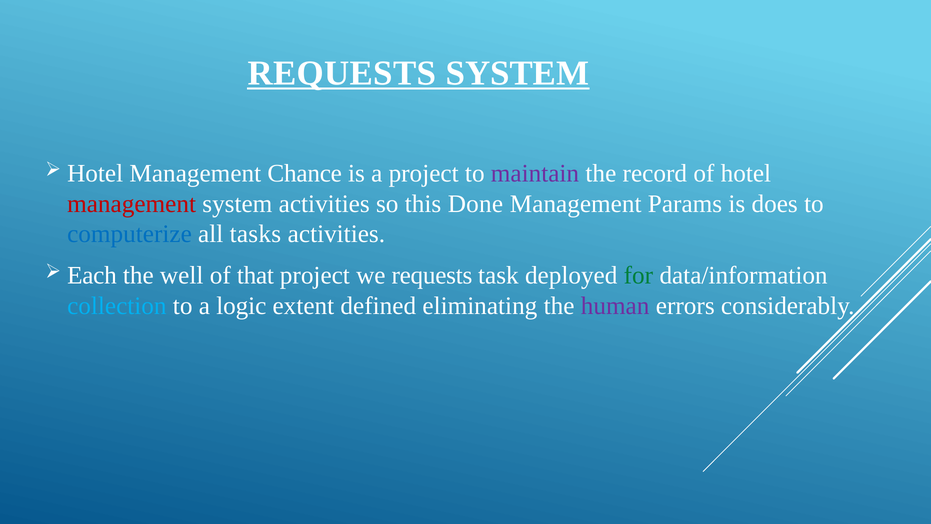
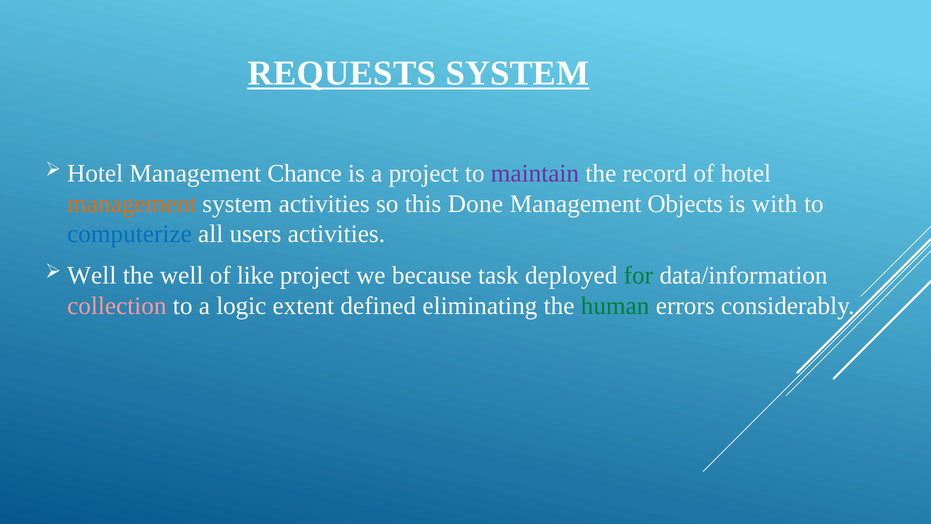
management colour: red -> orange (132, 204)
Params: Params -> Objects (685, 204)
does: does -> with (775, 204)
tasks: tasks -> users (256, 234)
Each: Each -> Well (92, 275)
that: that -> like (255, 275)
we requests: requests -> because (432, 275)
collection colour: light blue -> pink (117, 306)
human colour: purple -> green (615, 306)
